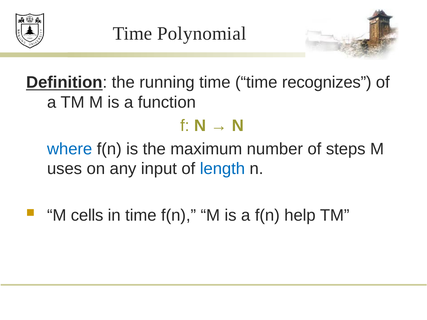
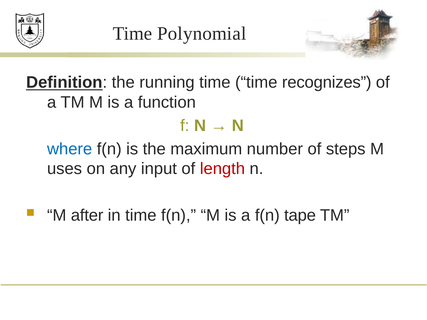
length colour: blue -> red (222, 169)
cells: cells -> after (87, 216)
help: help -> tape (300, 216)
